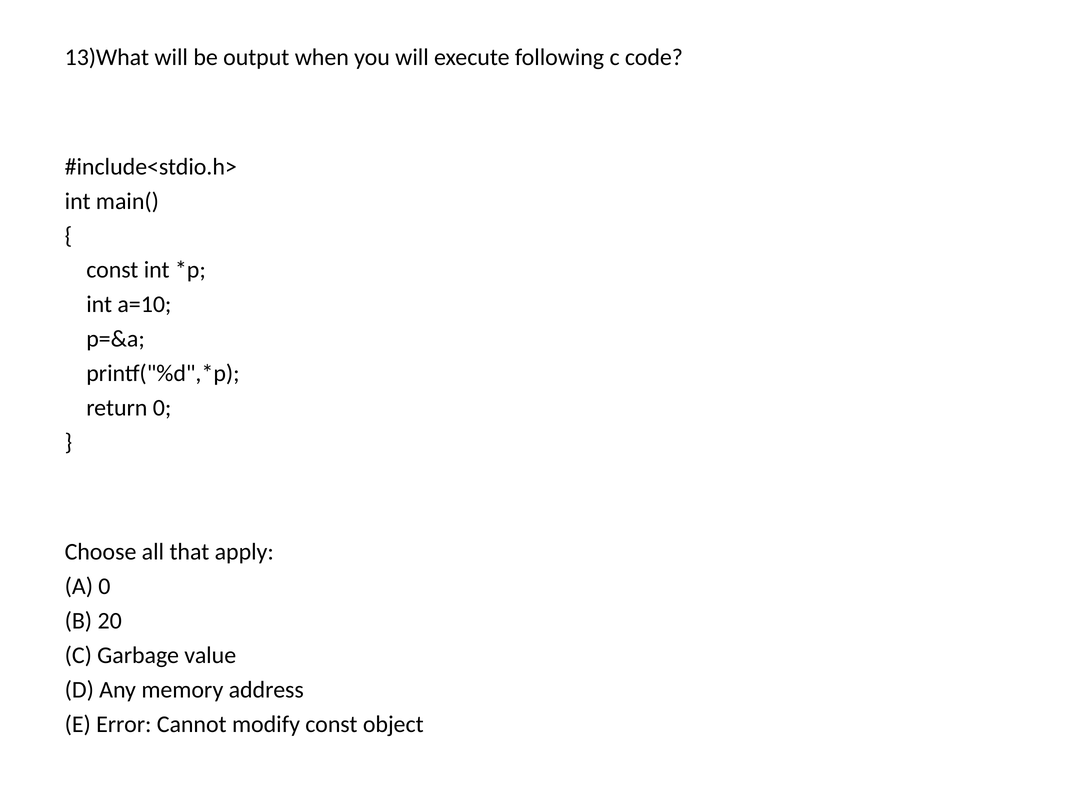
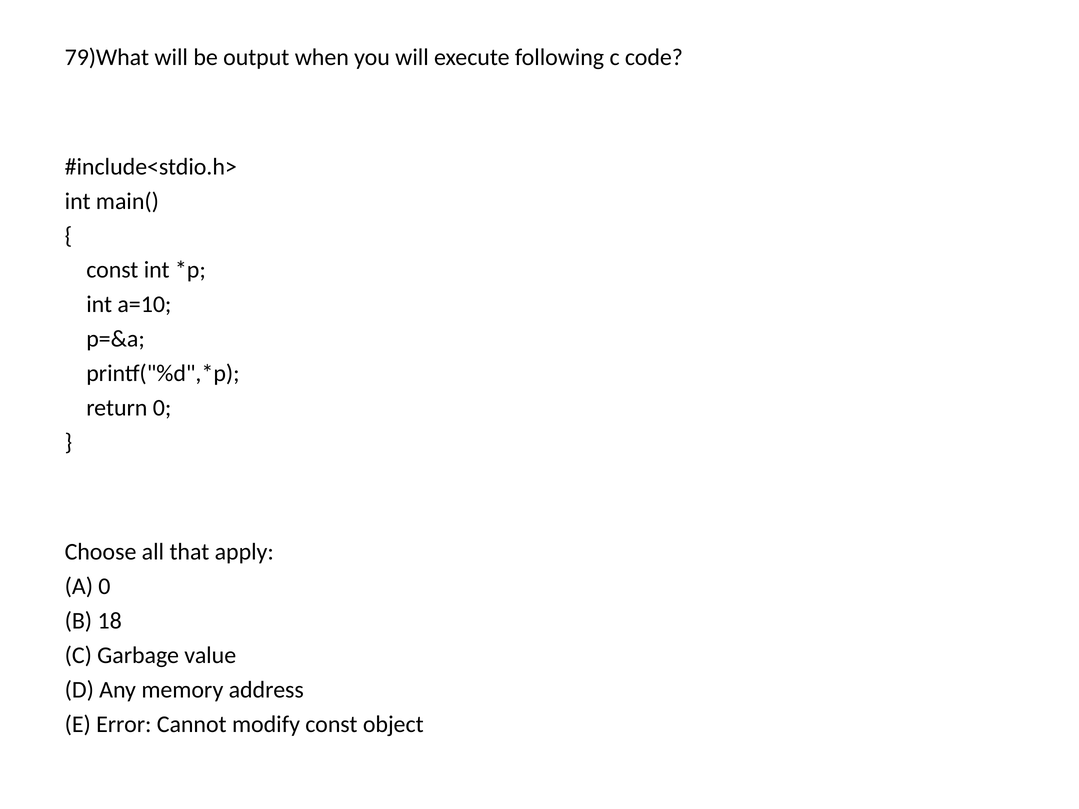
13)What: 13)What -> 79)What (107, 57)
20: 20 -> 18 (110, 621)
